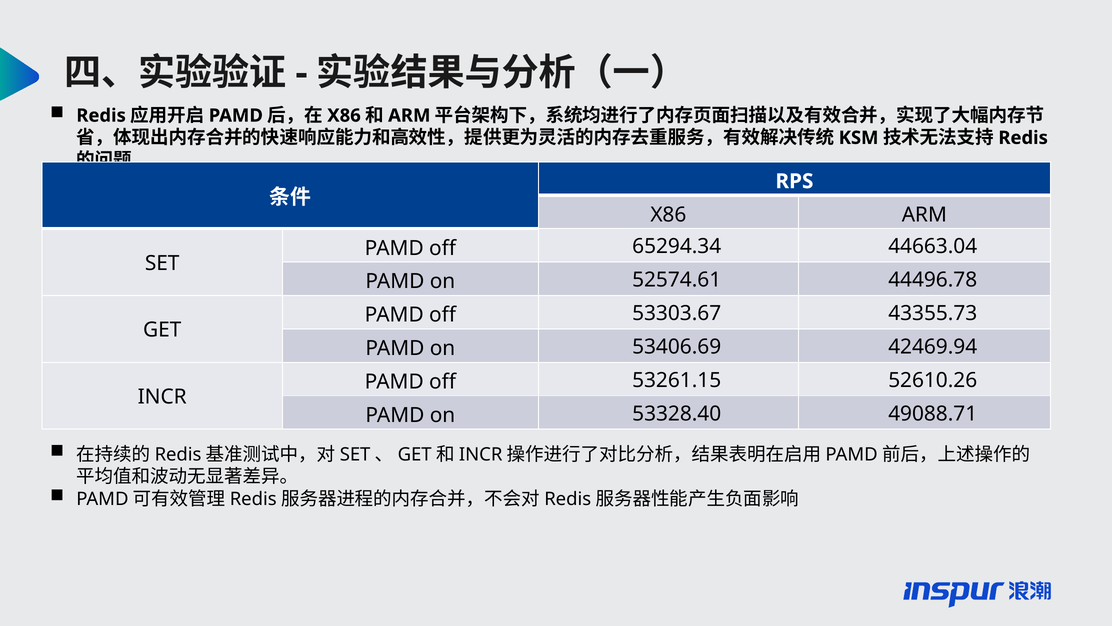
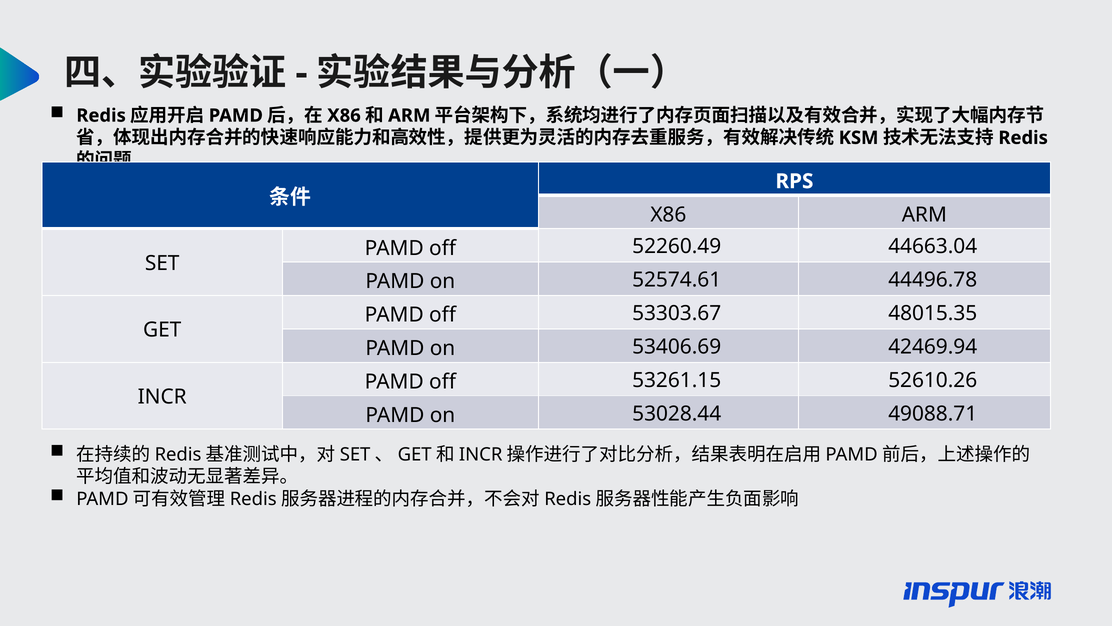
65294.34: 65294.34 -> 52260.49 (677, 246)
43355.73: 43355.73 -> 48015.35 (933, 313)
53328.40: 53328.40 -> 53028.44 (677, 413)
